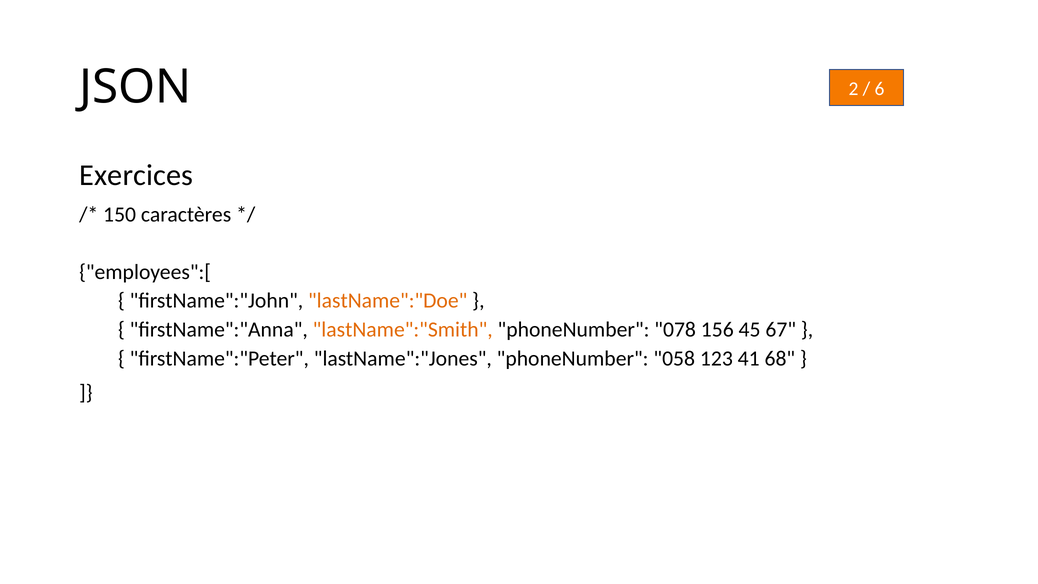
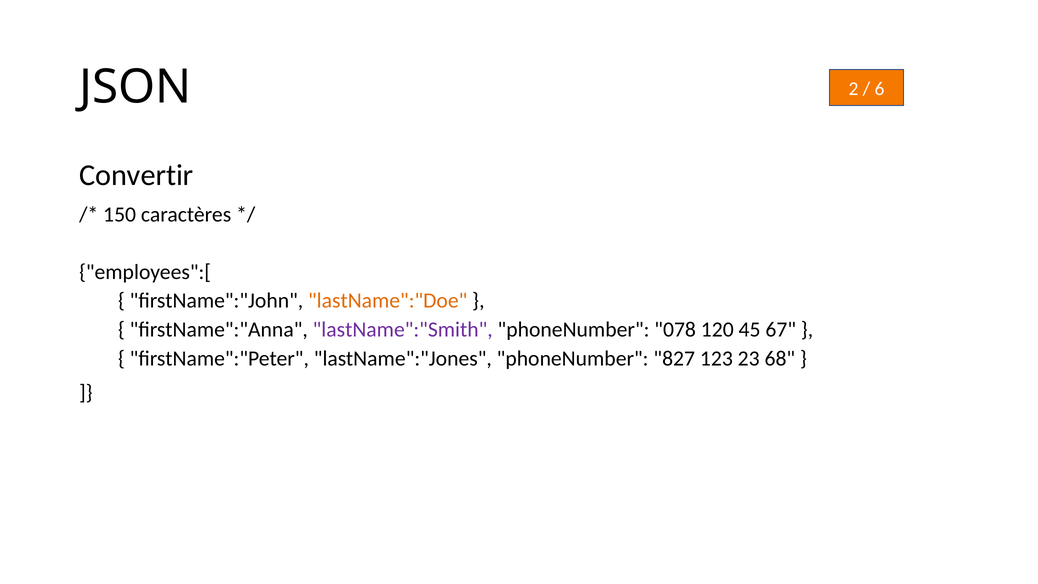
Exercices: Exercices -> Convertir (136, 175)
lastName":"Smith colour: orange -> purple (403, 330)
156: 156 -> 120 (717, 330)
058: 058 -> 827 (674, 358)
41: 41 -> 23 (749, 358)
